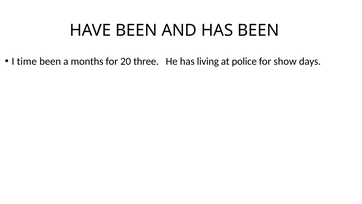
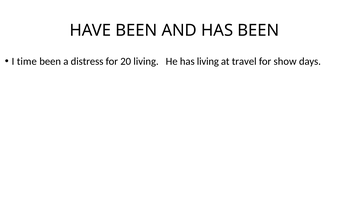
months: months -> distress (87, 61)
20 three: three -> living (146, 61)
police: police -> travel (244, 61)
